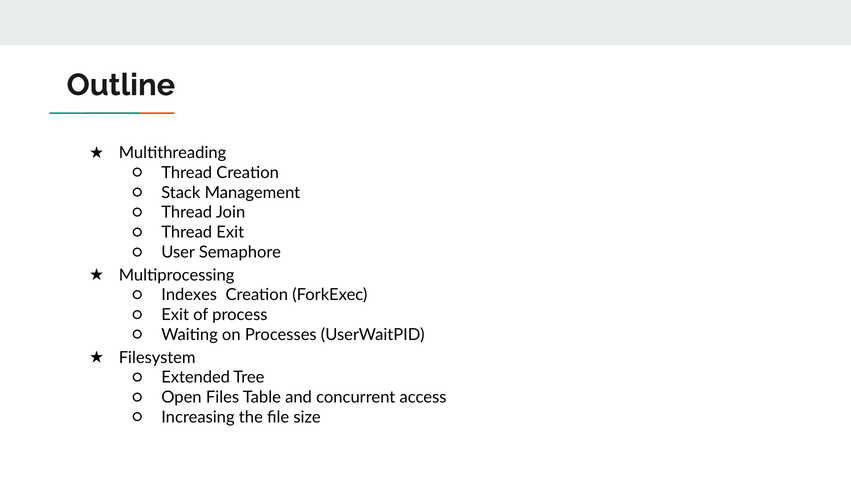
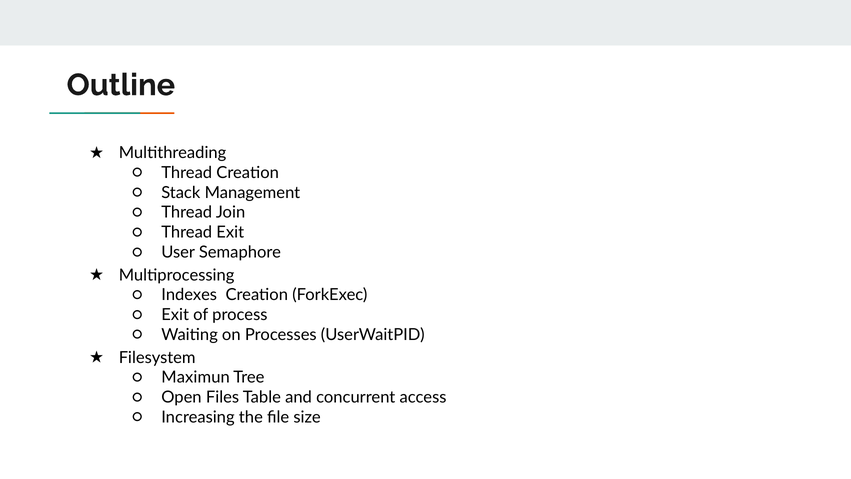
Extended: Extended -> Maximun (196, 377)
